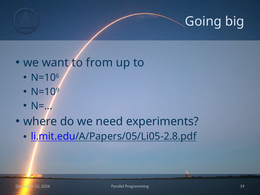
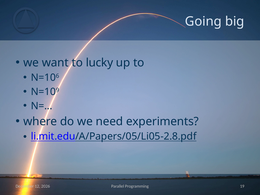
from: from -> lucky (99, 63)
